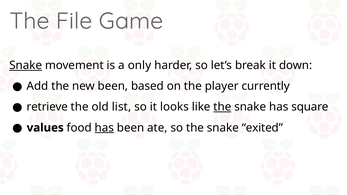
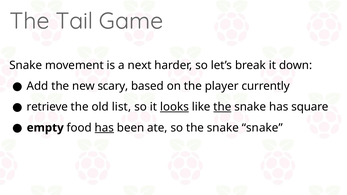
File: File -> Tail (74, 21)
Snake underline: present -> none (26, 65)
only: only -> next (140, 65)
new been: been -> scary (113, 86)
looks underline: none -> present (174, 107)
values: values -> empty (45, 128)
snake exited: exited -> snake (262, 128)
